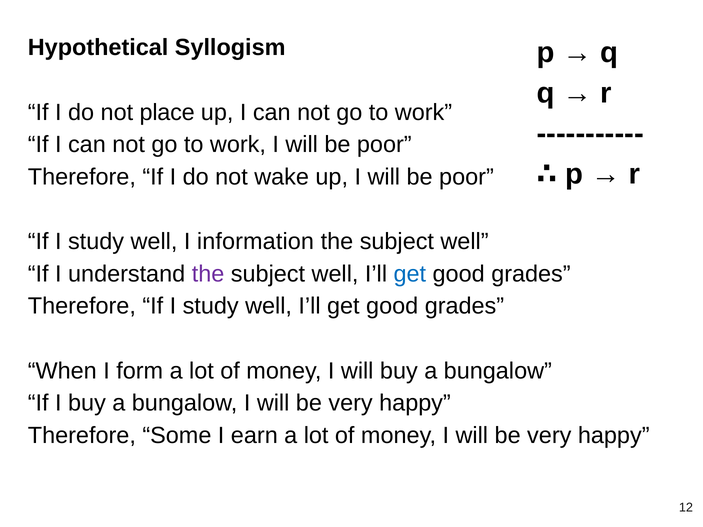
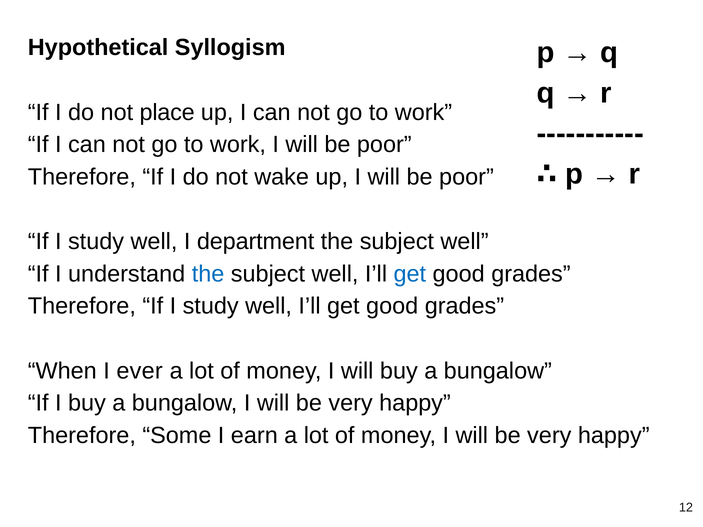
information: information -> department (256, 242)
the colour: purple -> blue (208, 274)
form: form -> ever (140, 371)
